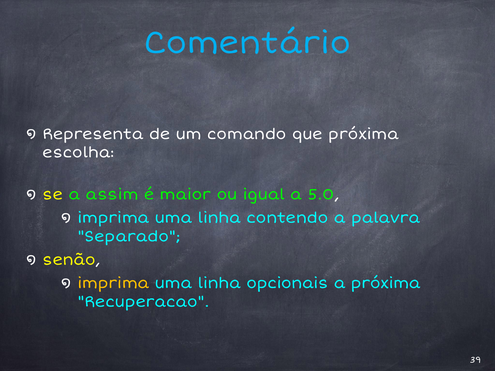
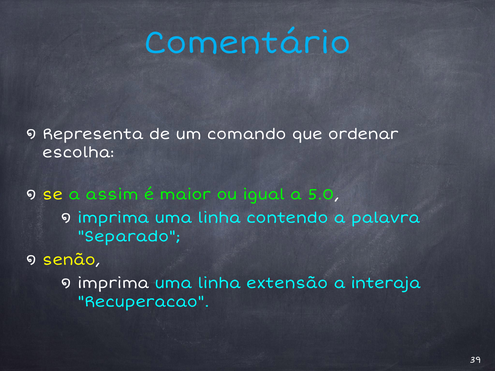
que próxima: próxima -> ordenar (364, 134)
imprima colour: yellow -> white (113, 283)
opcionais: opcionais -> extensão (287, 283)
a próxima: próxima -> interaja (386, 283)
